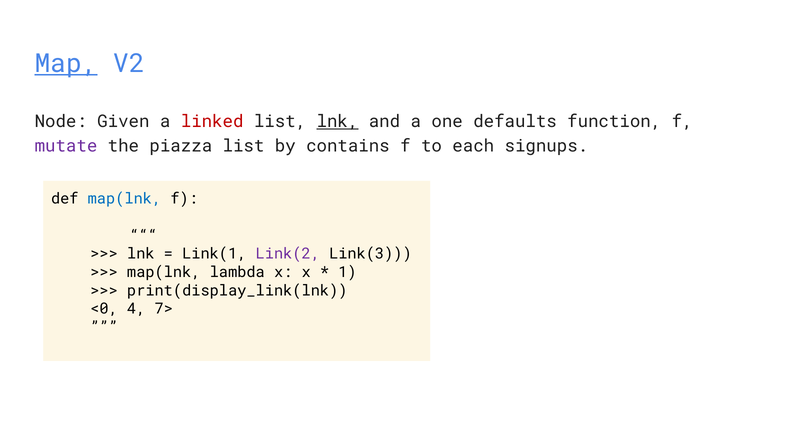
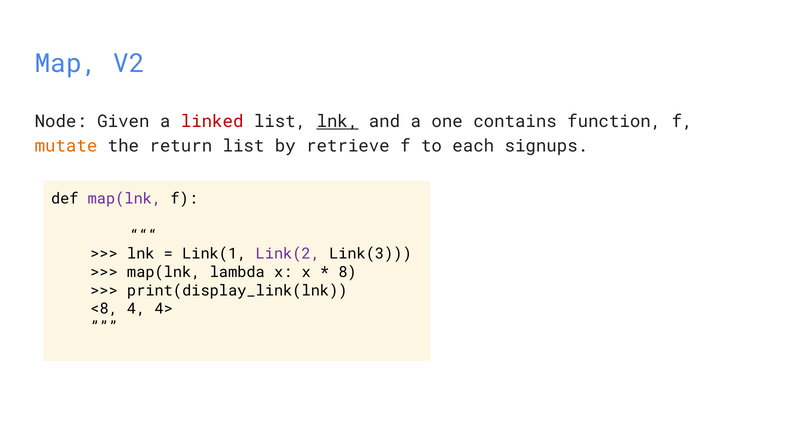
Map underline: present -> none (66, 64)
defaults: defaults -> contains (515, 122)
mutate colour: purple -> orange (66, 146)
piazza: piazza -> return (181, 146)
contains: contains -> retrieve (348, 146)
map(lnk colour: blue -> purple (124, 199)
1: 1 -> 8 (347, 272)
<0: <0 -> <8 (104, 309)
7>: 7> -> 4> (164, 309)
